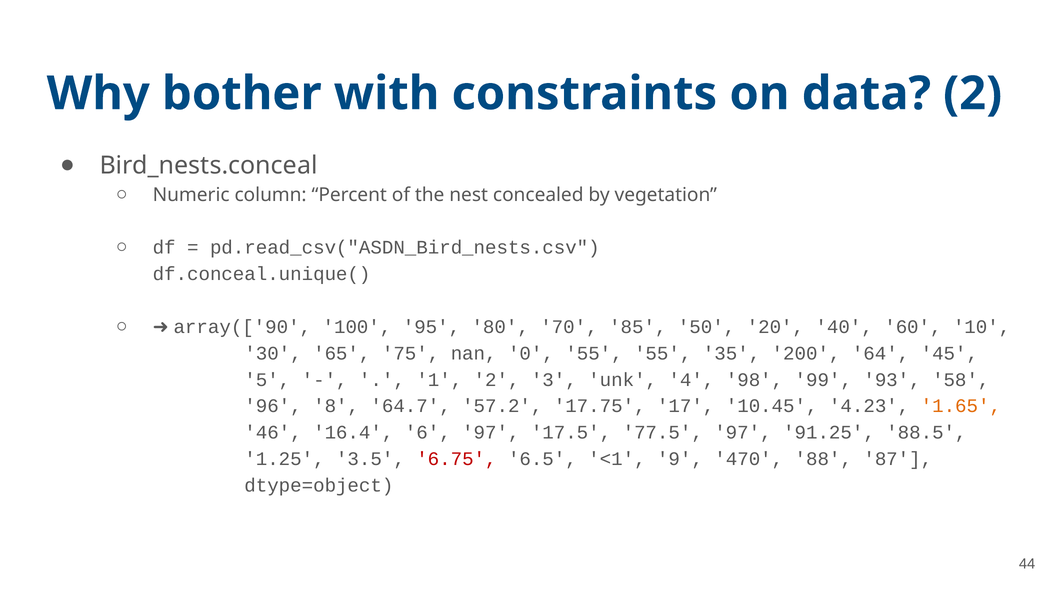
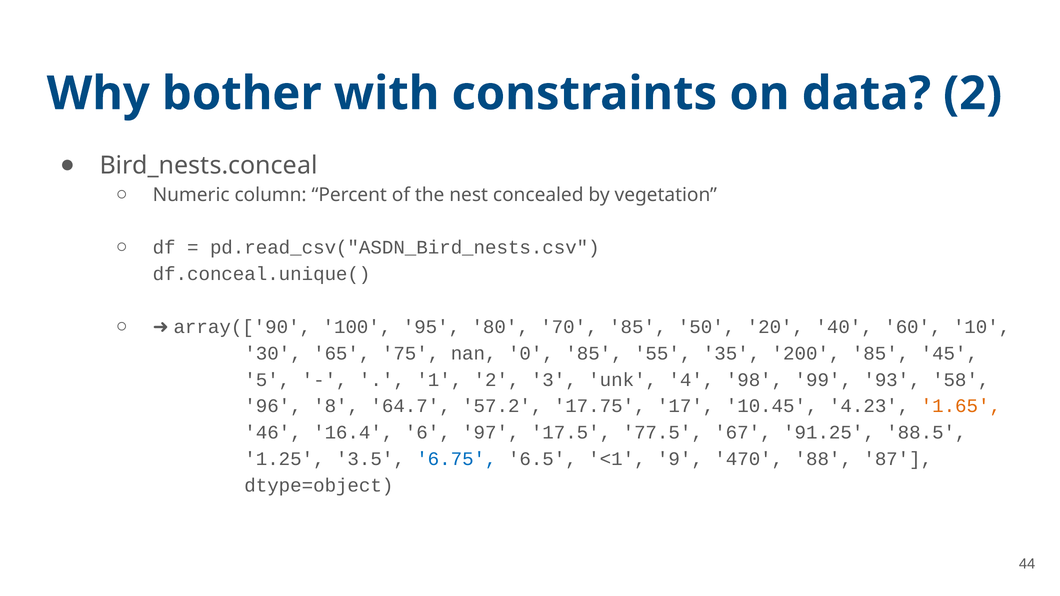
0 55: 55 -> 85 (594, 353)
200 64: 64 -> 85 (881, 353)
77.5 97: 97 -> 67 (743, 433)
6.75 colour: red -> blue (456, 459)
